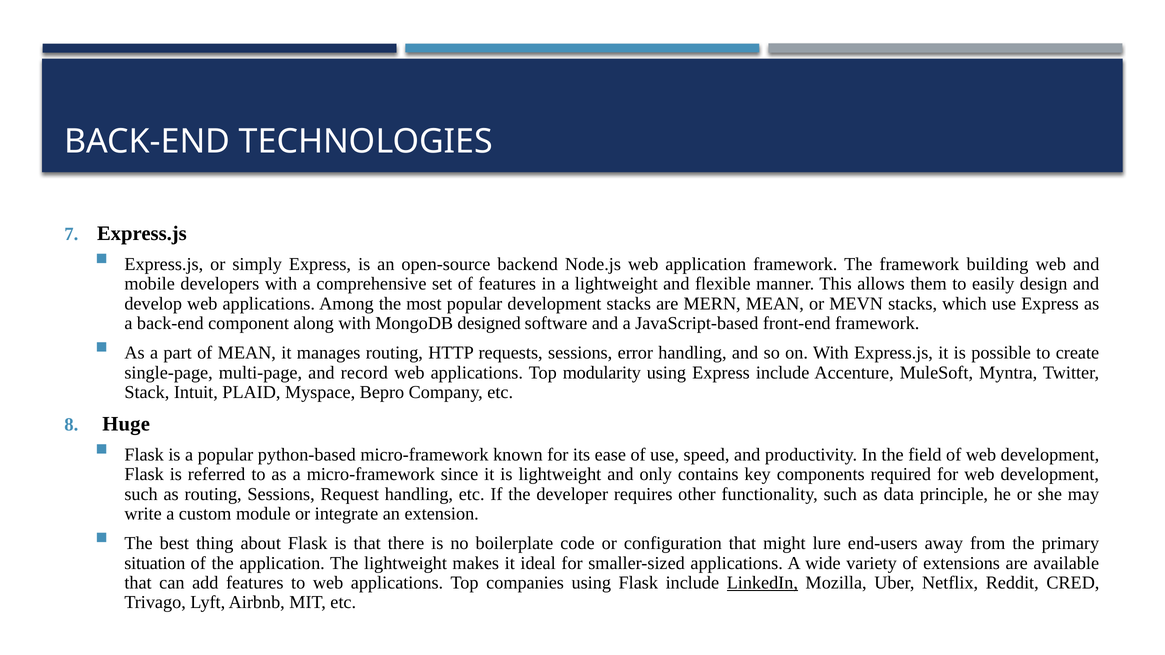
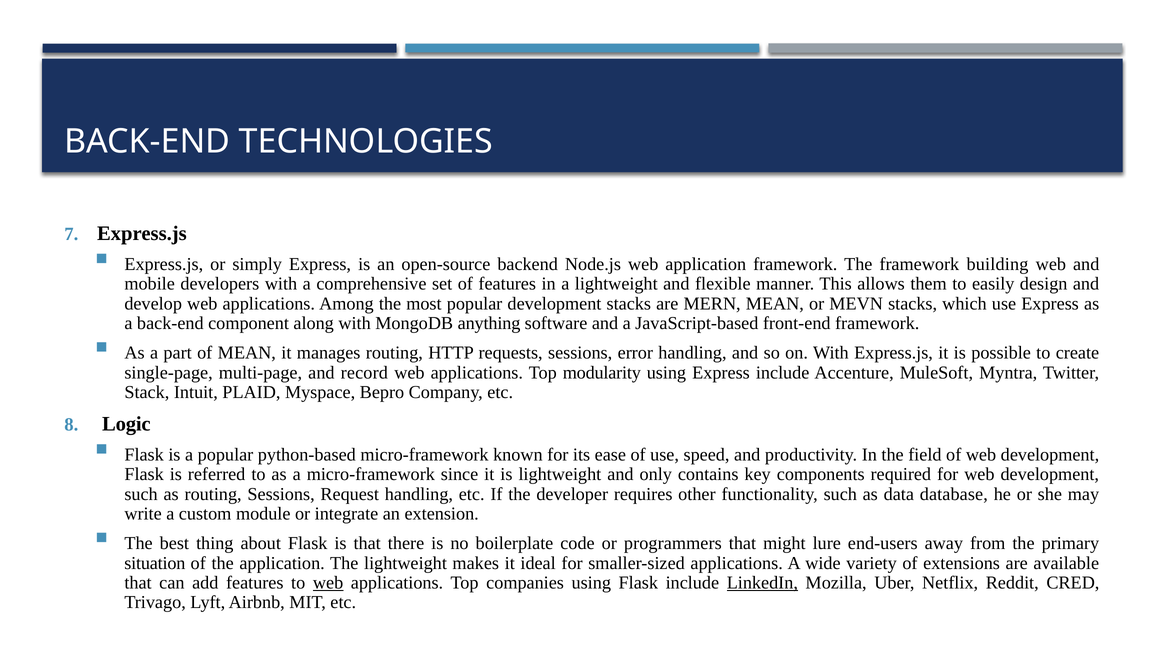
designed: designed -> anything (489, 323)
Huge: Huge -> Logic (126, 424)
principle: principle -> database (954, 494)
configuration: configuration -> programmers (673, 544)
web underline: none -> present (328, 583)
